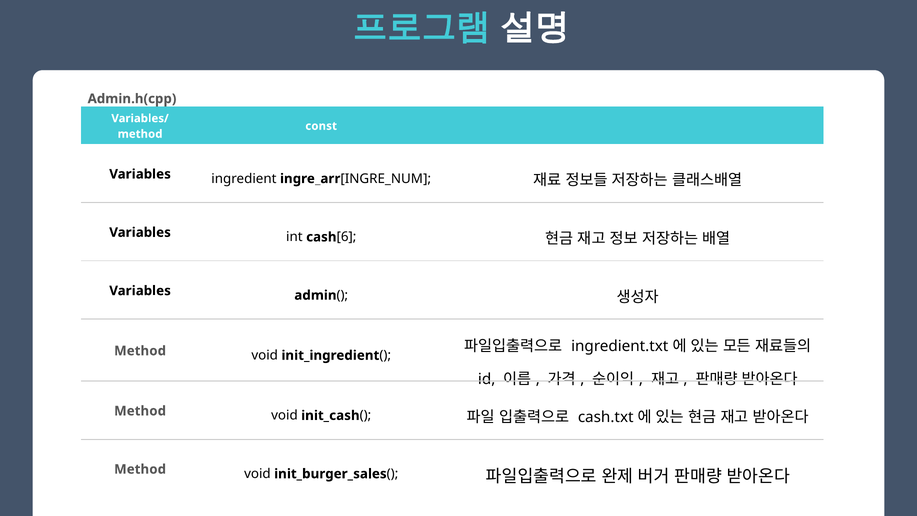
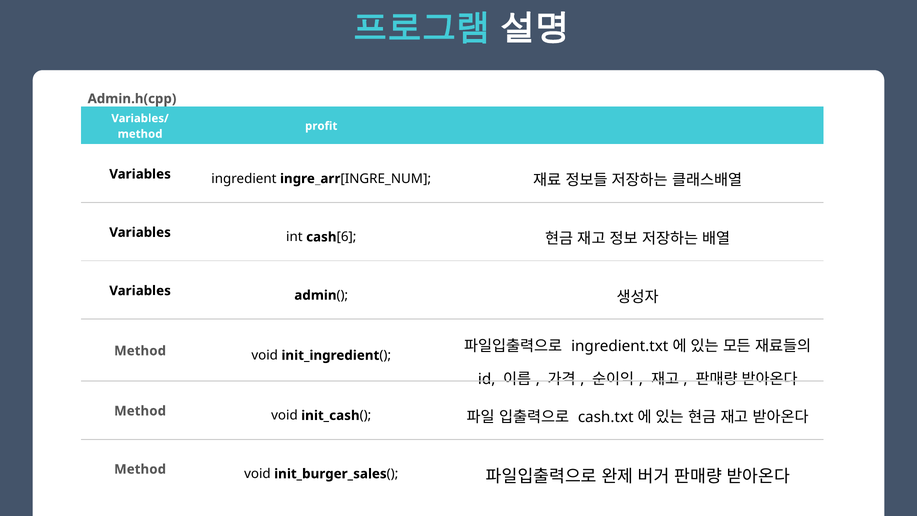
const: const -> profit (321, 126)
